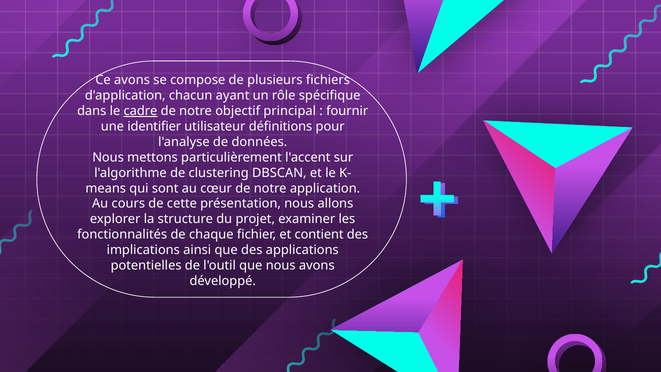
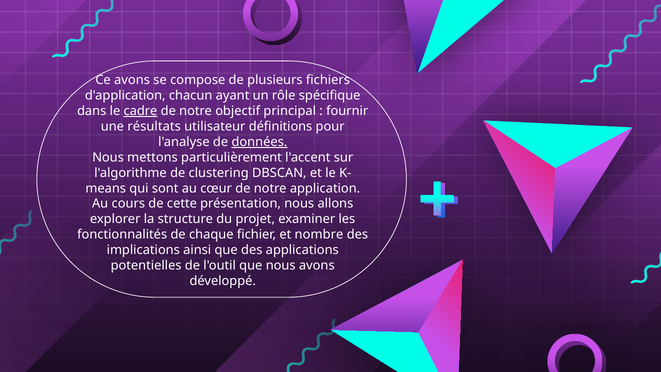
identifier: identifier -> résultats (154, 126)
données underline: none -> present (259, 142)
contient: contient -> nombre (319, 234)
